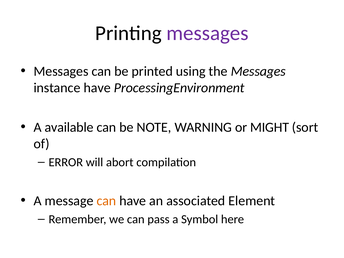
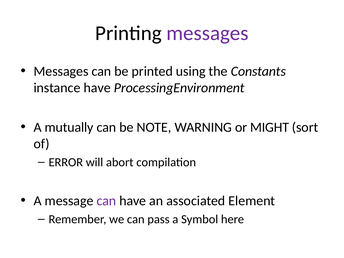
the Messages: Messages -> Constants (258, 71)
available: available -> mutually (69, 127)
can colour: orange -> purple (106, 201)
